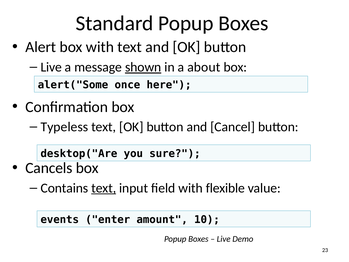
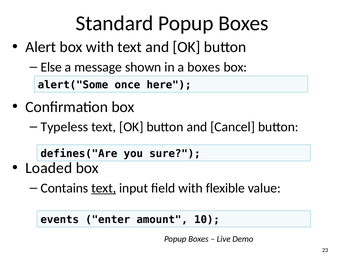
Live: Live -> Else (51, 67)
shown underline: present -> none (143, 67)
a about: about -> boxes (204, 67)
desktop("Are: desktop("Are -> defines("Are (79, 153)
Cancels: Cancels -> Loaded (49, 168)
